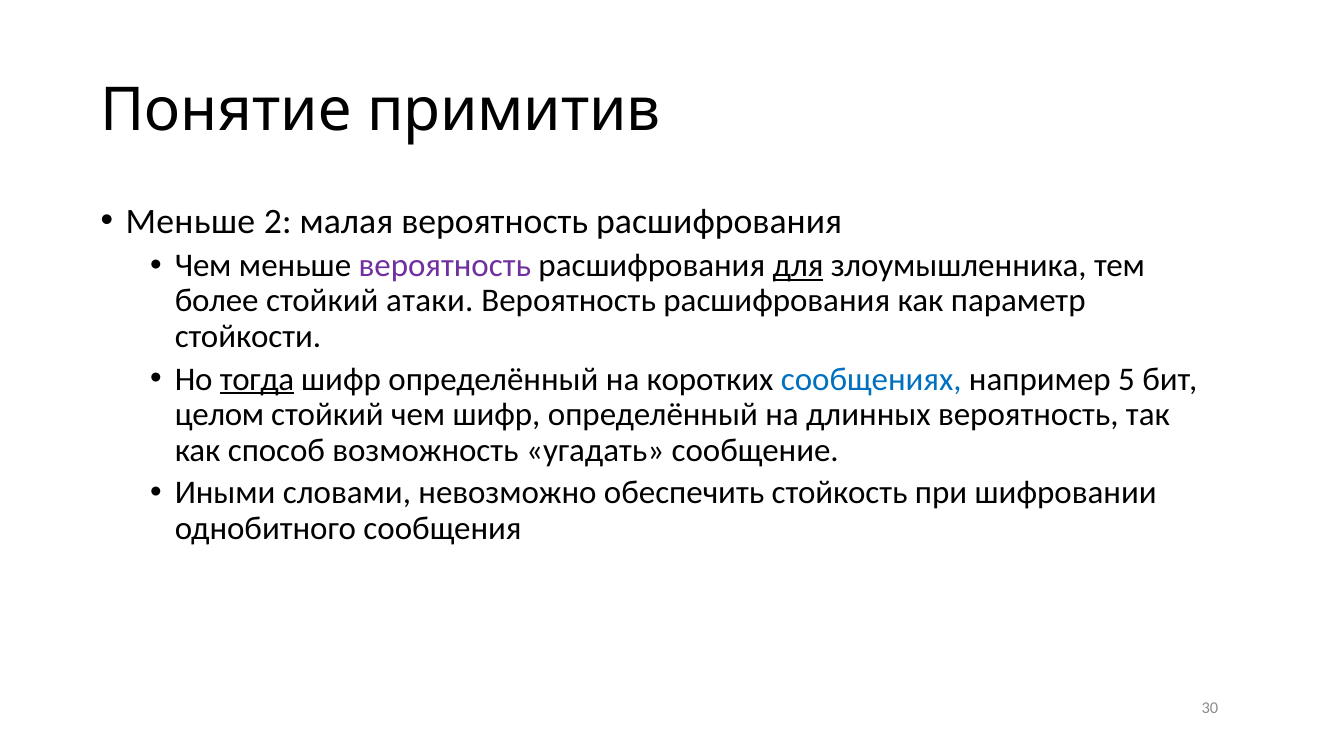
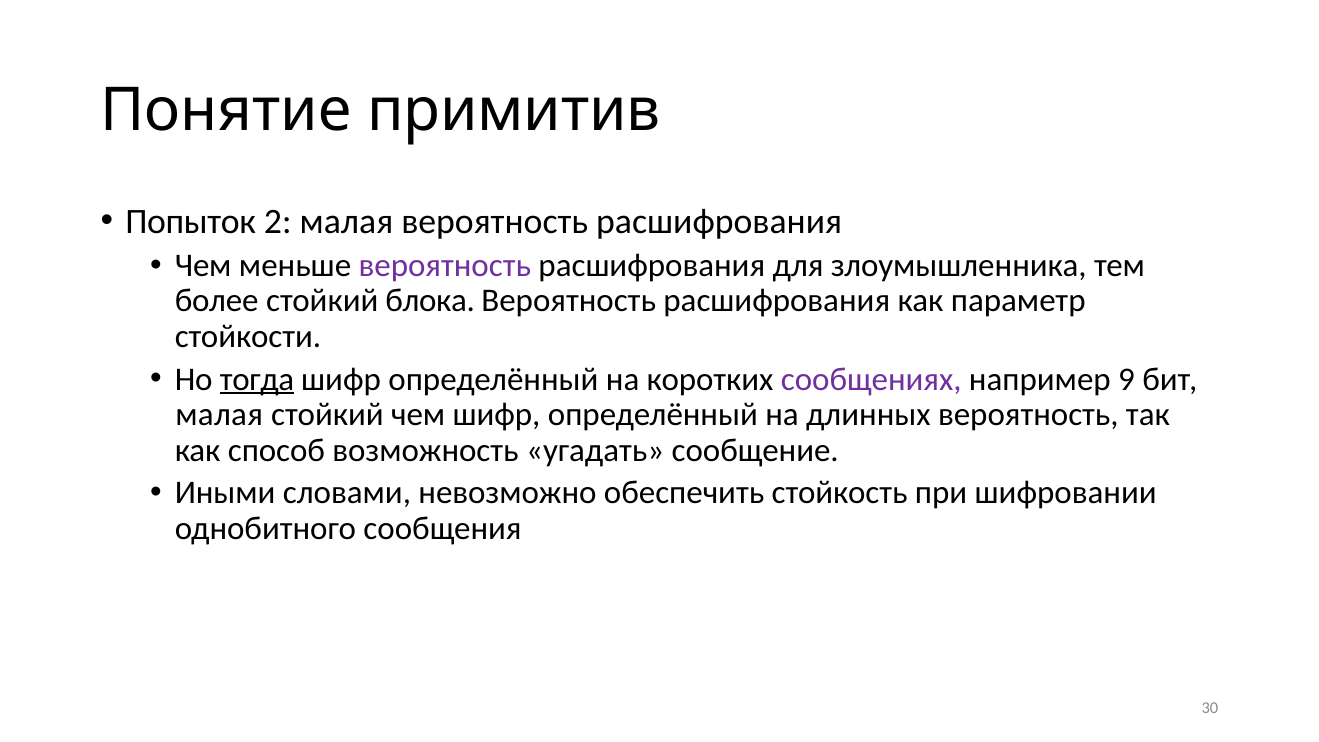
Меньше: Меньше -> Попыток (191, 222)
для underline: present -> none (798, 265)
атаки: атаки -> блока (430, 301)
сообщениях colour: blue -> purple (871, 379)
5: 5 -> 9 (1127, 379)
целом: целом -> малая (219, 415)
